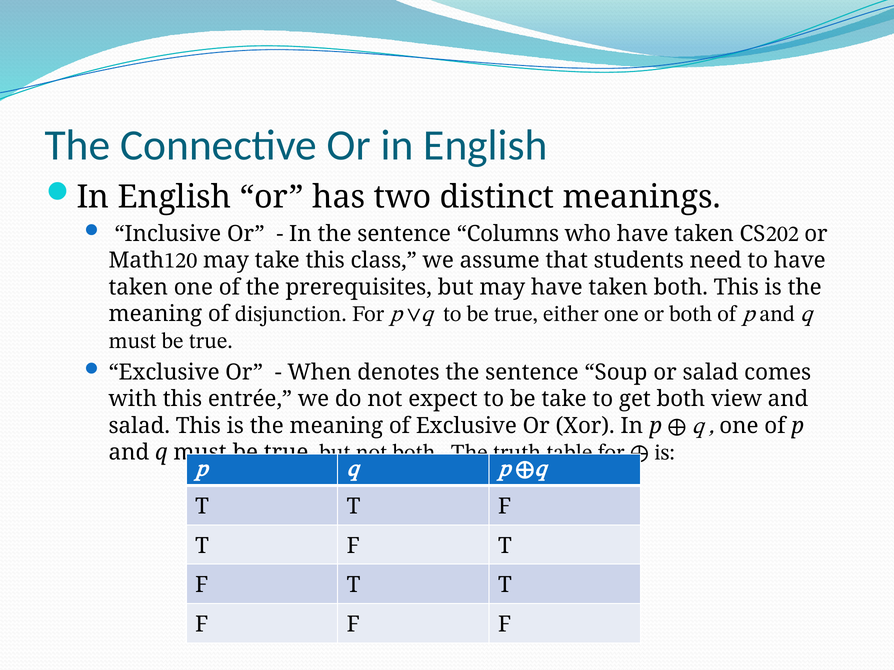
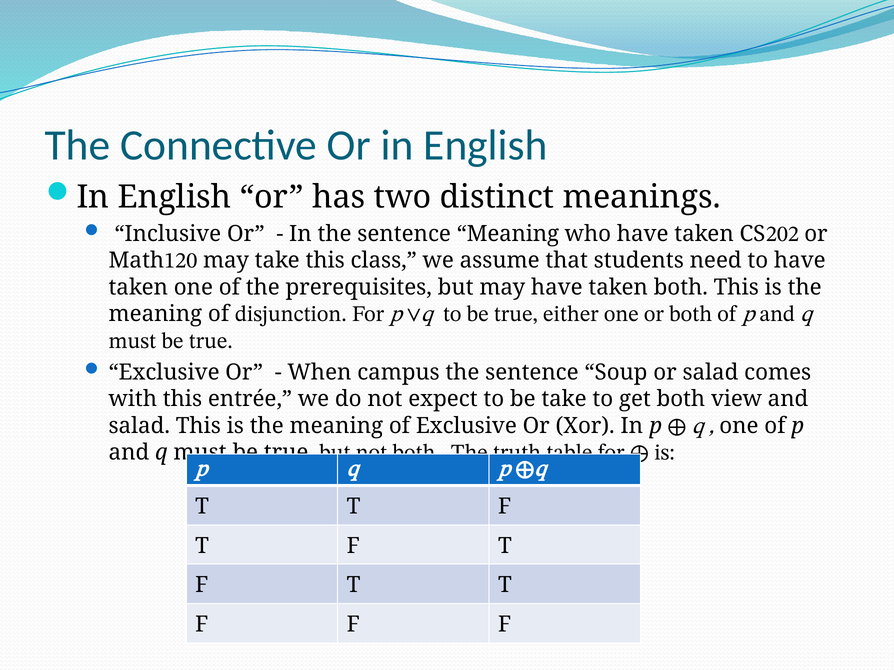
sentence Columns: Columns -> Meaning (508, 234)
denotes: denotes -> campus (398, 372)
